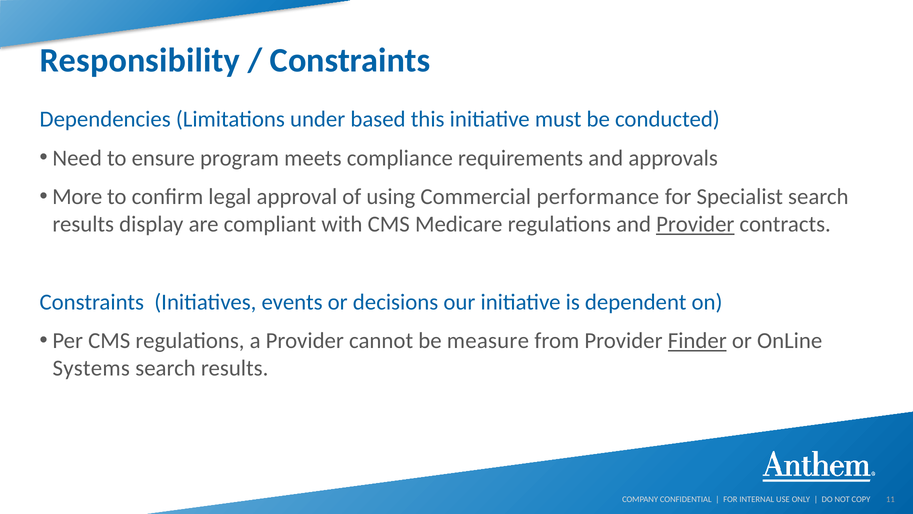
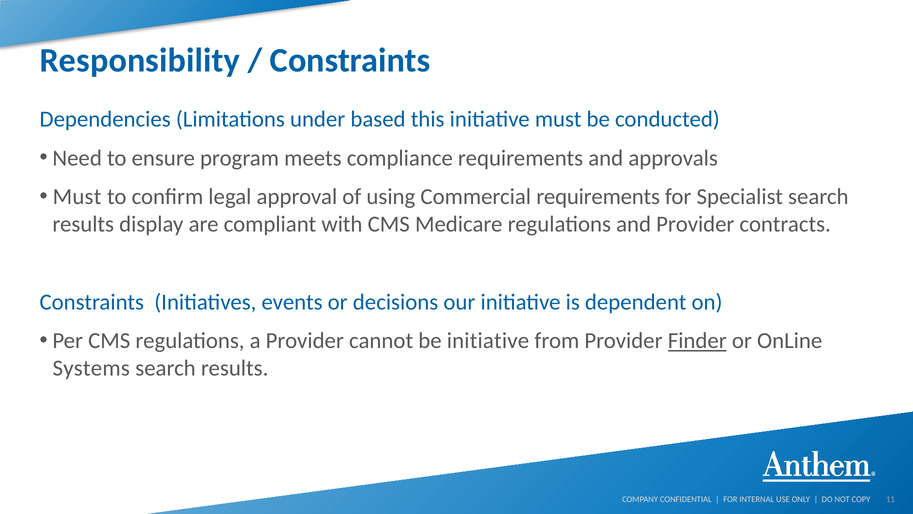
More: More -> Must (77, 197)
Commercial performance: performance -> requirements (598, 197)
Provider underline: present -> none (695, 224)
be measure: measure -> initiative (488, 341)
